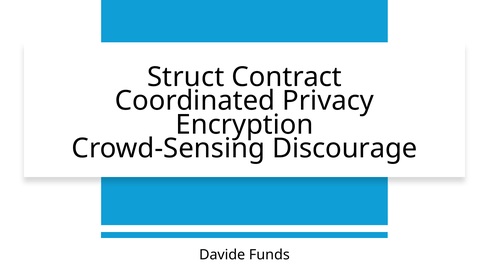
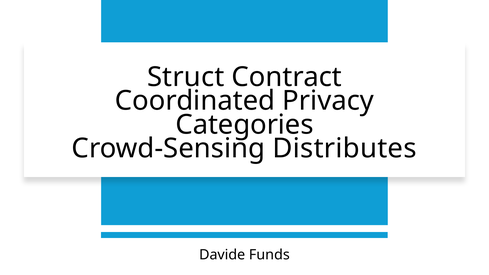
Encryption: Encryption -> Categories (245, 125)
Discourage: Discourage -> Distributes (345, 148)
